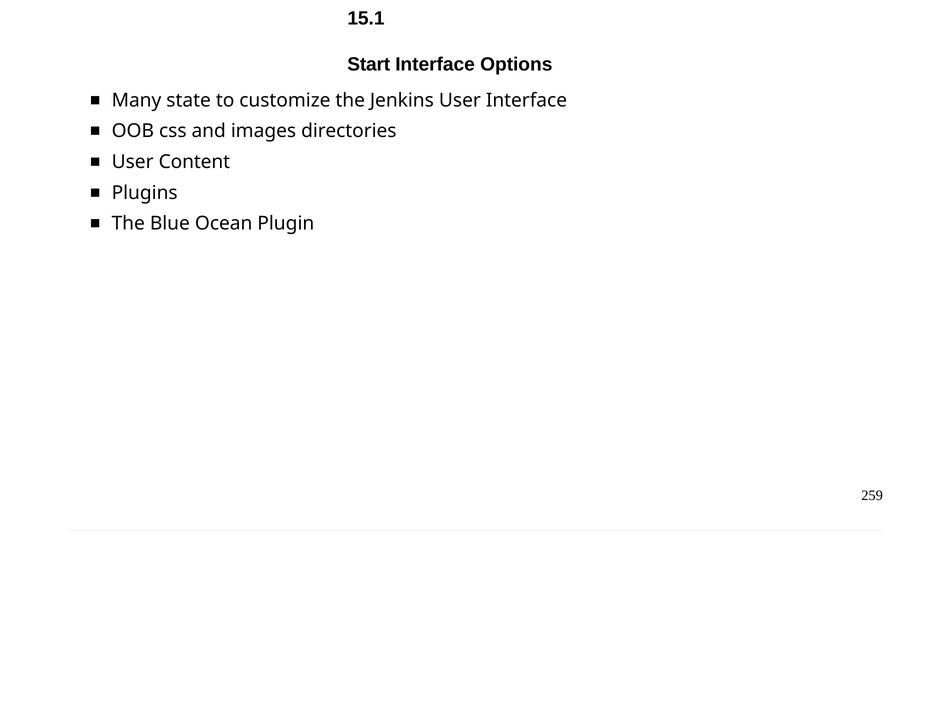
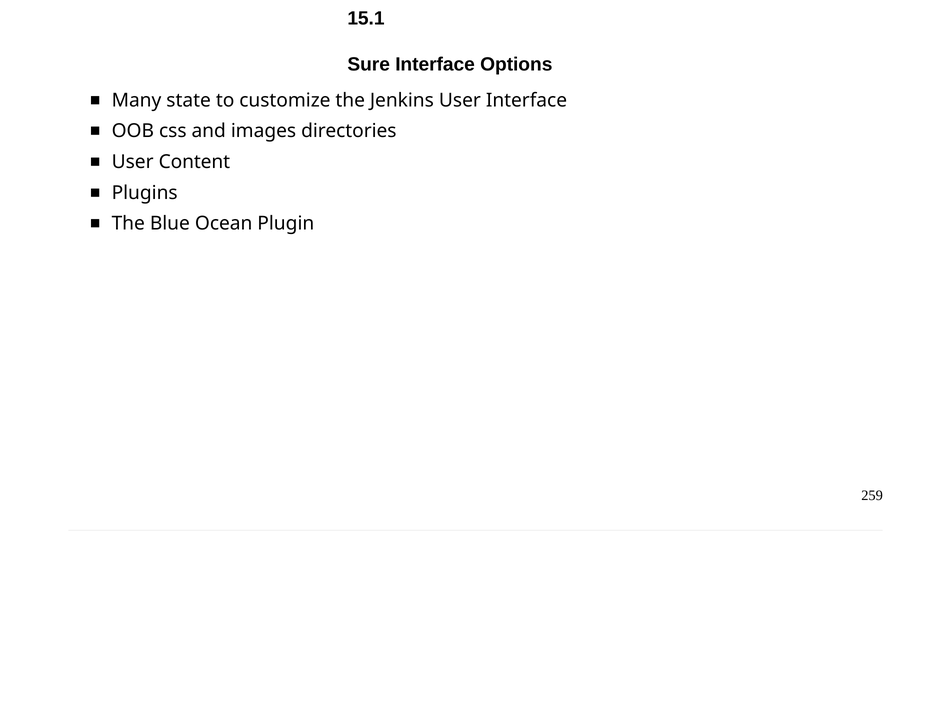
Start: Start -> Sure (369, 64)
